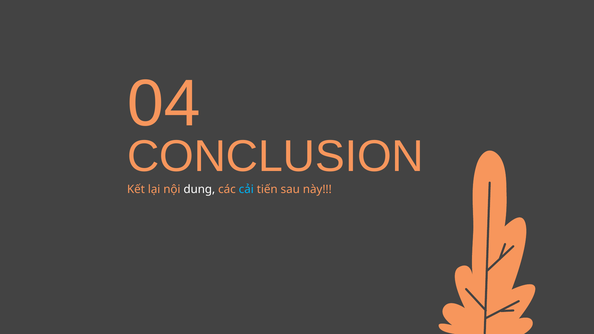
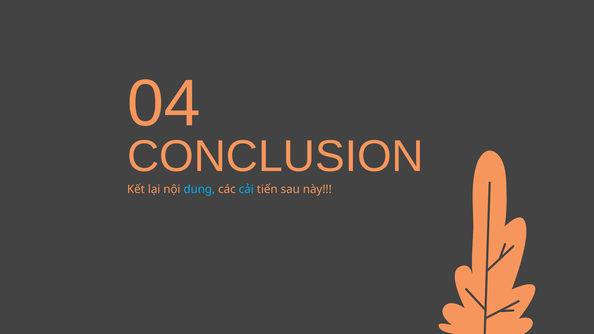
dung colour: white -> light blue (199, 189)
